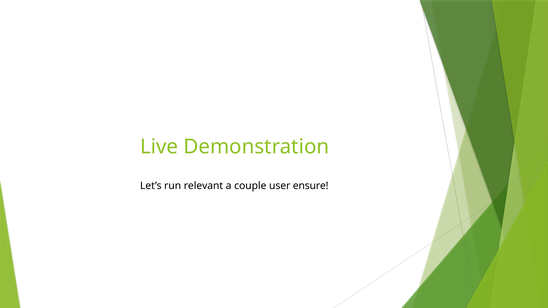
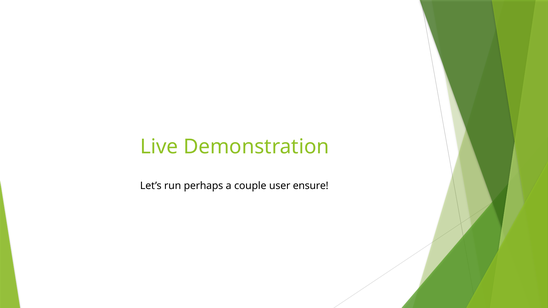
relevant: relevant -> perhaps (203, 186)
